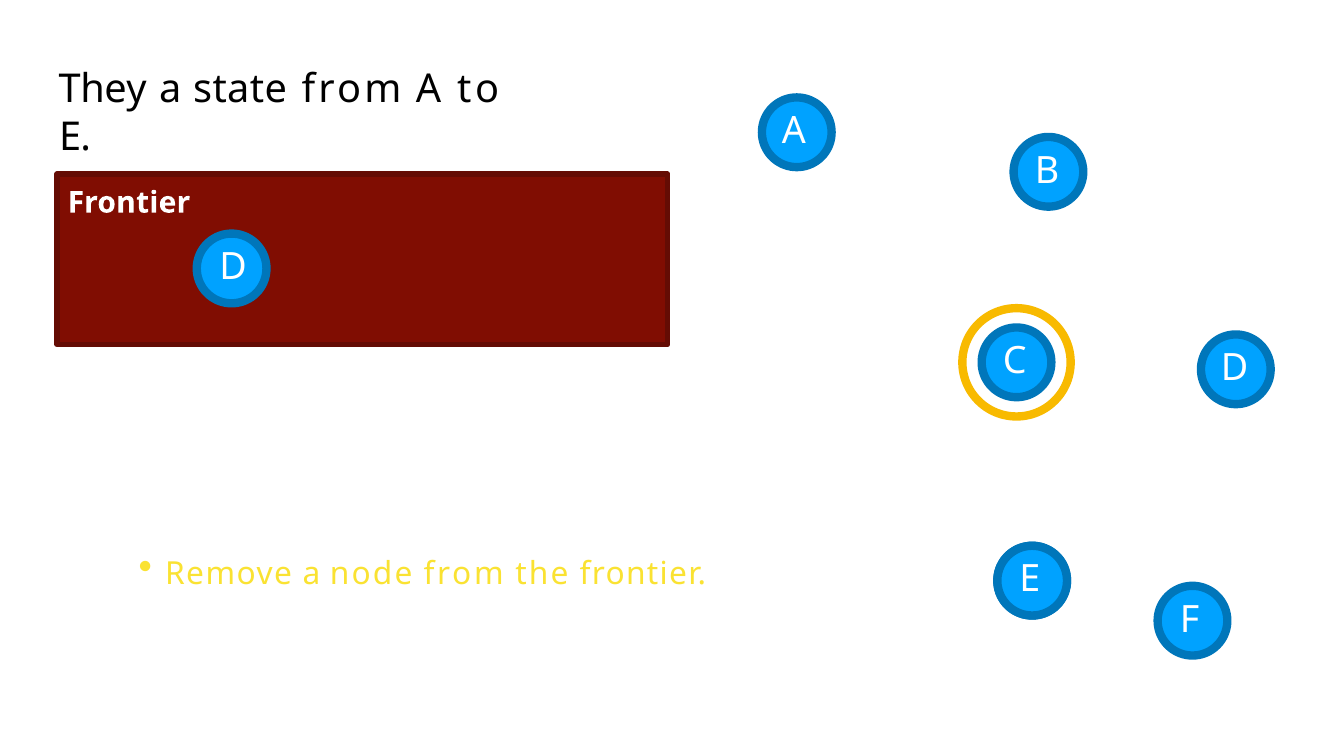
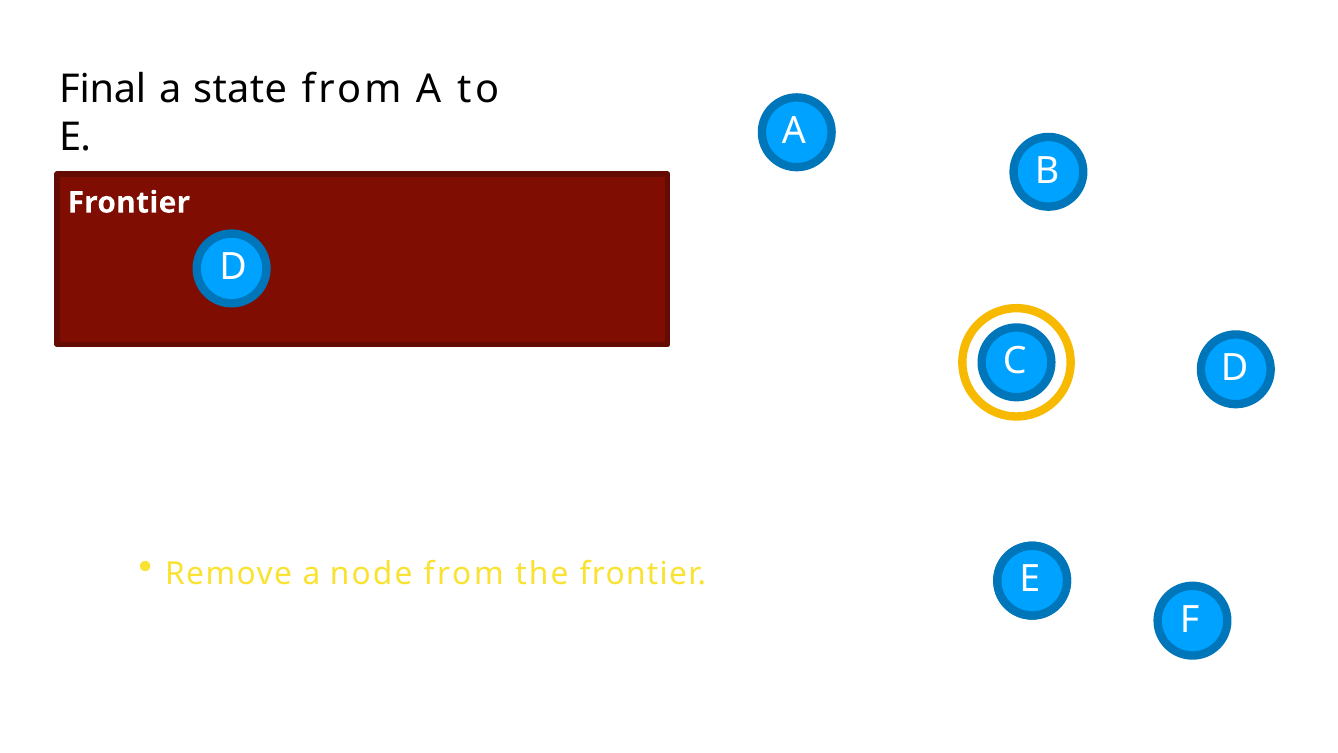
They: They -> Final (103, 90)
